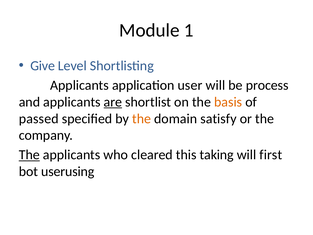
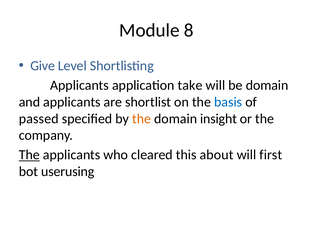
1: 1 -> 8 (189, 30)
user: user -> take (190, 85)
be process: process -> domain (267, 85)
are underline: present -> none (113, 102)
basis colour: orange -> blue (228, 102)
satisfy: satisfy -> insight (219, 119)
taking: taking -> about (217, 155)
